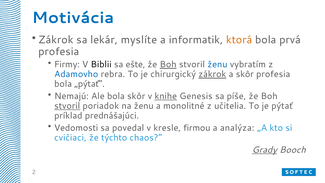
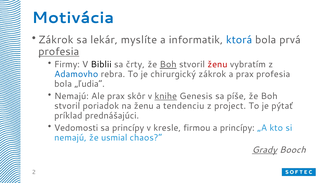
ktorá colour: orange -> blue (239, 40)
profesia underline: none -> present (59, 51)
ešte: ešte -> črty (135, 64)
ženu colour: blue -> red (217, 64)
zákrok underline: present -> none (212, 74)
a skôr: skôr -> prax (245, 74)
„pýtať“: „pýtať“ -> „ľudia“ (90, 84)
Ale bola: bola -> prax (116, 96)
stvoril underline: present -> none (67, 106)
monolitné: monolitné -> tendenciu (184, 106)
učitelia: učitelia -> project (230, 106)
sa povedal: povedal -> princípy (128, 128)
a analýza: analýza -> princípy (237, 128)
cvičiaci: cvičiaci -> nemajú (70, 138)
týchto: týchto -> usmial (114, 138)
